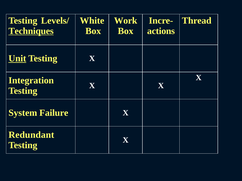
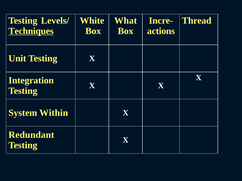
Work: Work -> What (126, 21)
Unit underline: present -> none (17, 59)
Failure: Failure -> Within (54, 113)
